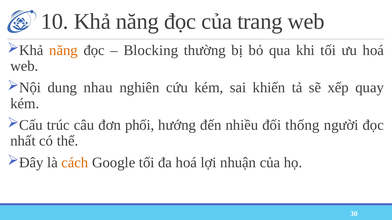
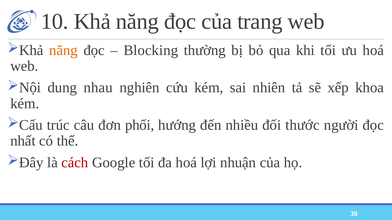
khiến: khiến -> nhiên (269, 88)
quay: quay -> khoa (370, 88)
thống: thống -> thước (302, 125)
cách colour: orange -> red (75, 163)
